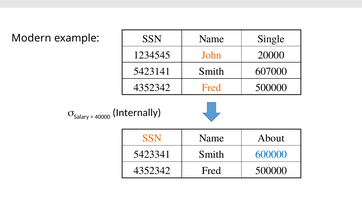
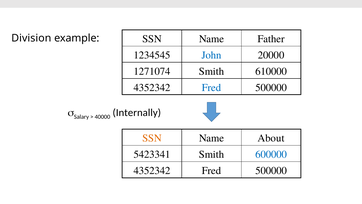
Single: Single -> Father (271, 39)
Modern: Modern -> Division (31, 38)
John colour: orange -> blue (212, 55)
5423141: 5423141 -> 1271074 (152, 71)
607000: 607000 -> 610000 (271, 71)
Fred colour: orange -> blue (212, 87)
